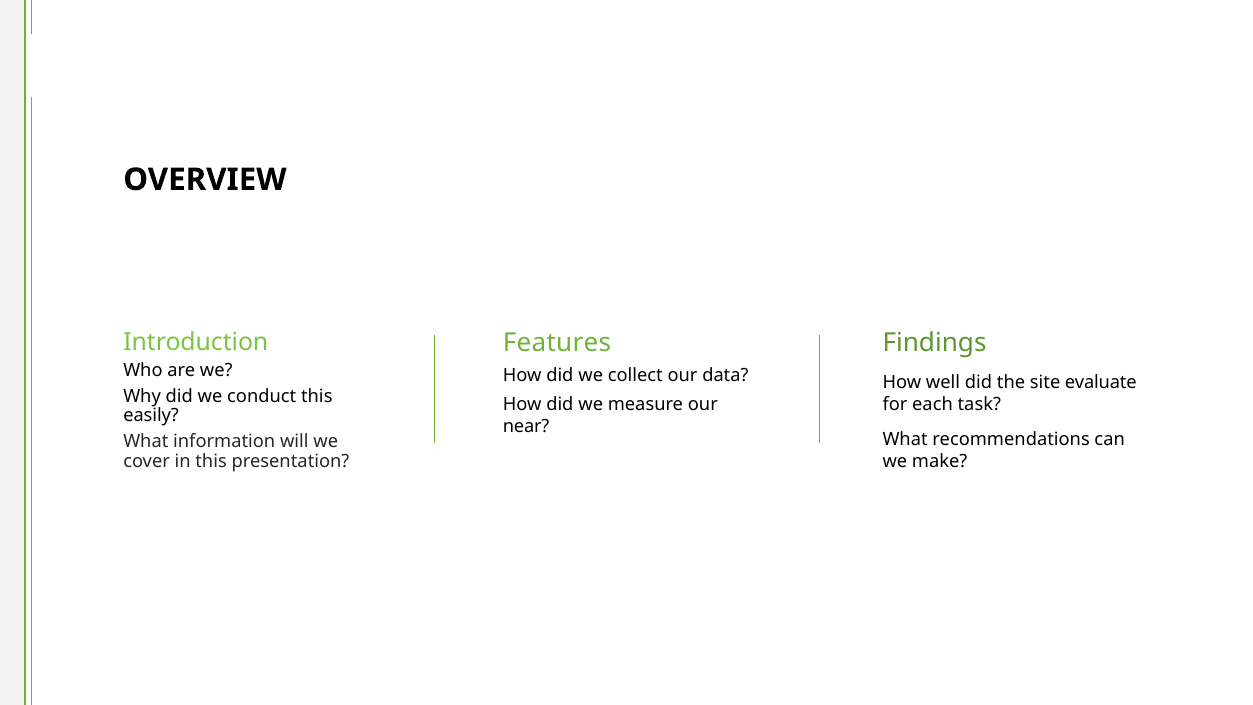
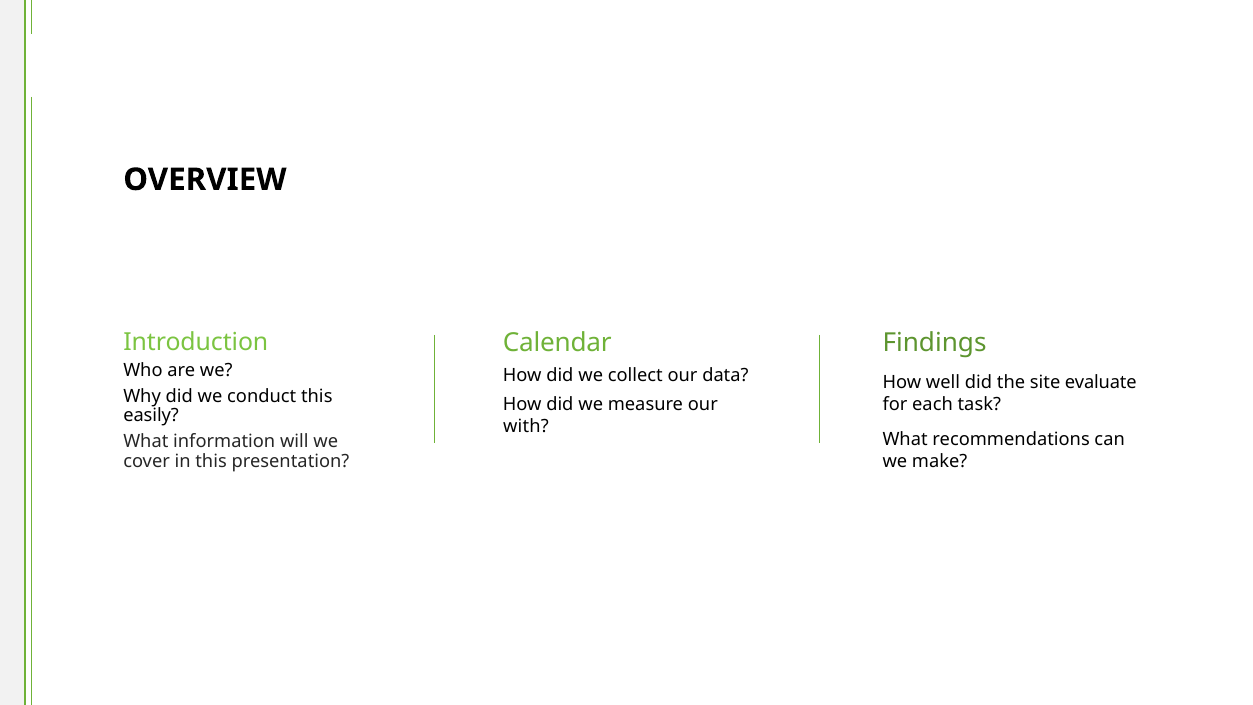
Features: Features -> Calendar (557, 343)
near: near -> with (526, 426)
